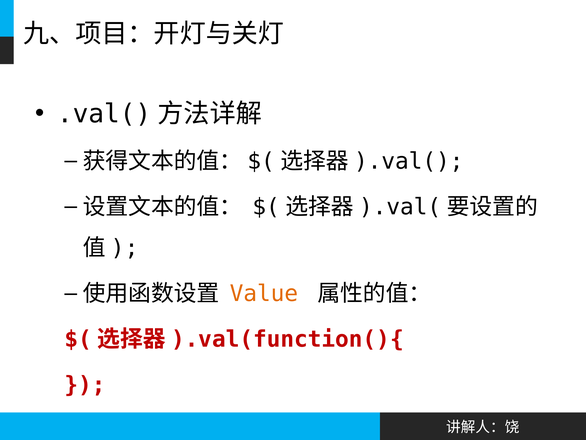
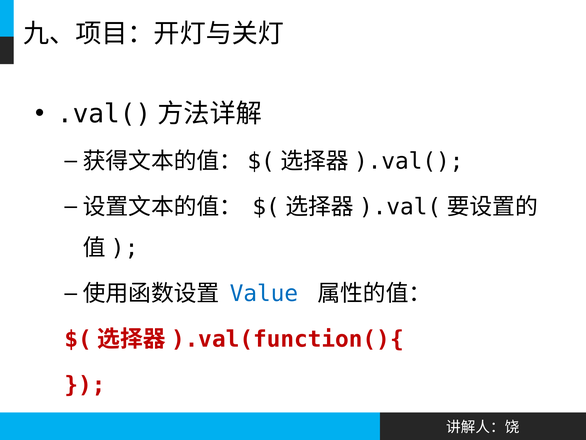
Value colour: orange -> blue (264, 293)
